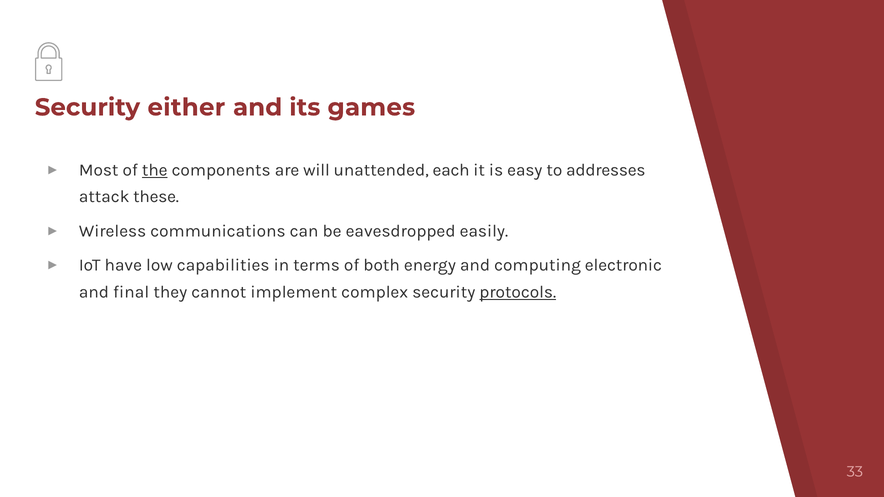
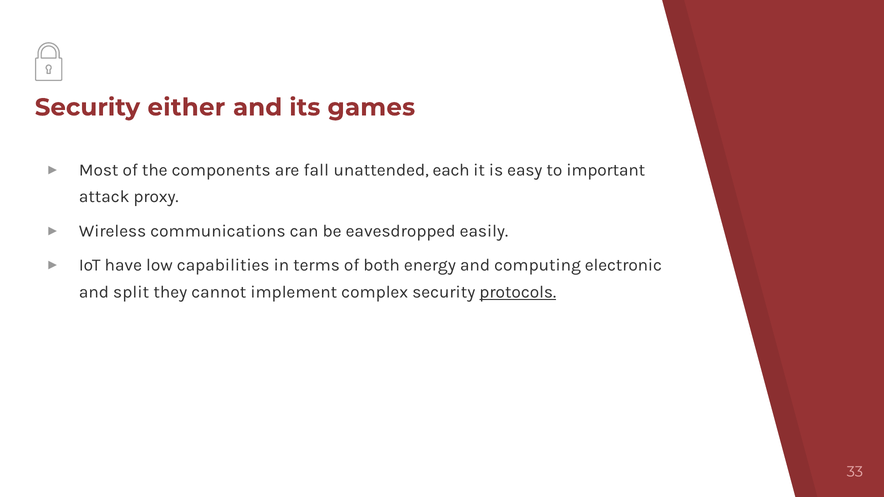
the underline: present -> none (155, 170)
will: will -> fall (316, 170)
addresses: addresses -> important (606, 170)
these: these -> proxy (156, 197)
final: final -> split (131, 292)
